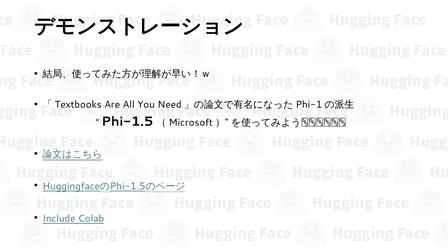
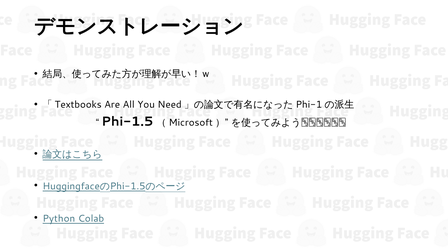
Include: Include -> Python (59, 219)
